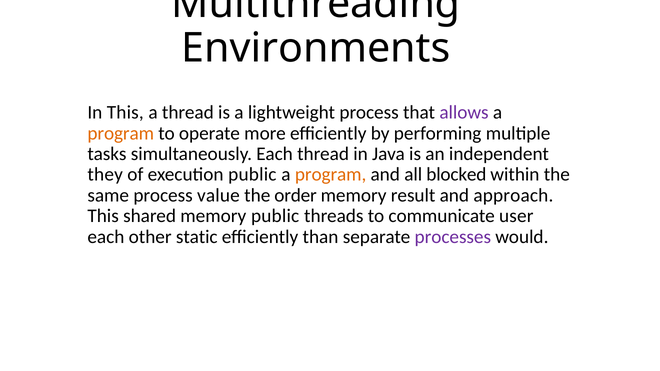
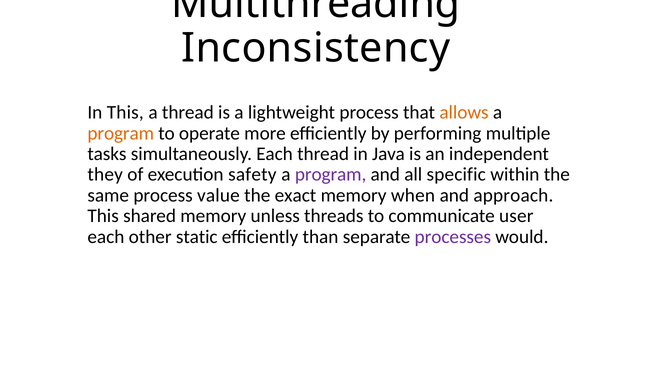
Environments: Environments -> Inconsistency (316, 48)
allows colour: purple -> orange (464, 112)
execution public: public -> safety (252, 175)
program colour: orange -> purple (331, 175)
blocked: blocked -> specific (456, 175)
order: order -> exact (295, 196)
result: result -> when (413, 196)
memory public: public -> unless (275, 216)
